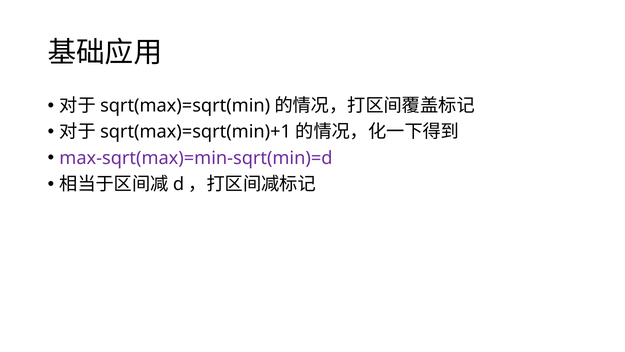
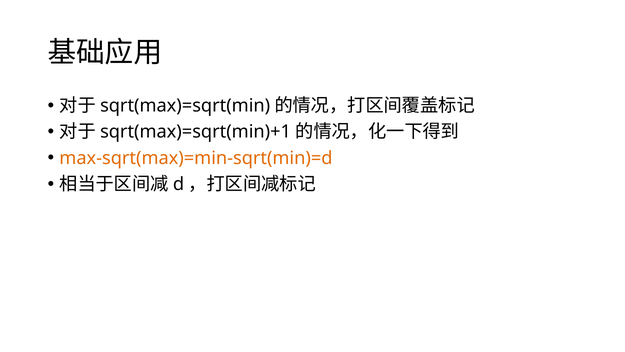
max-sqrt(max)=min-sqrt(min)=d colour: purple -> orange (196, 158)
